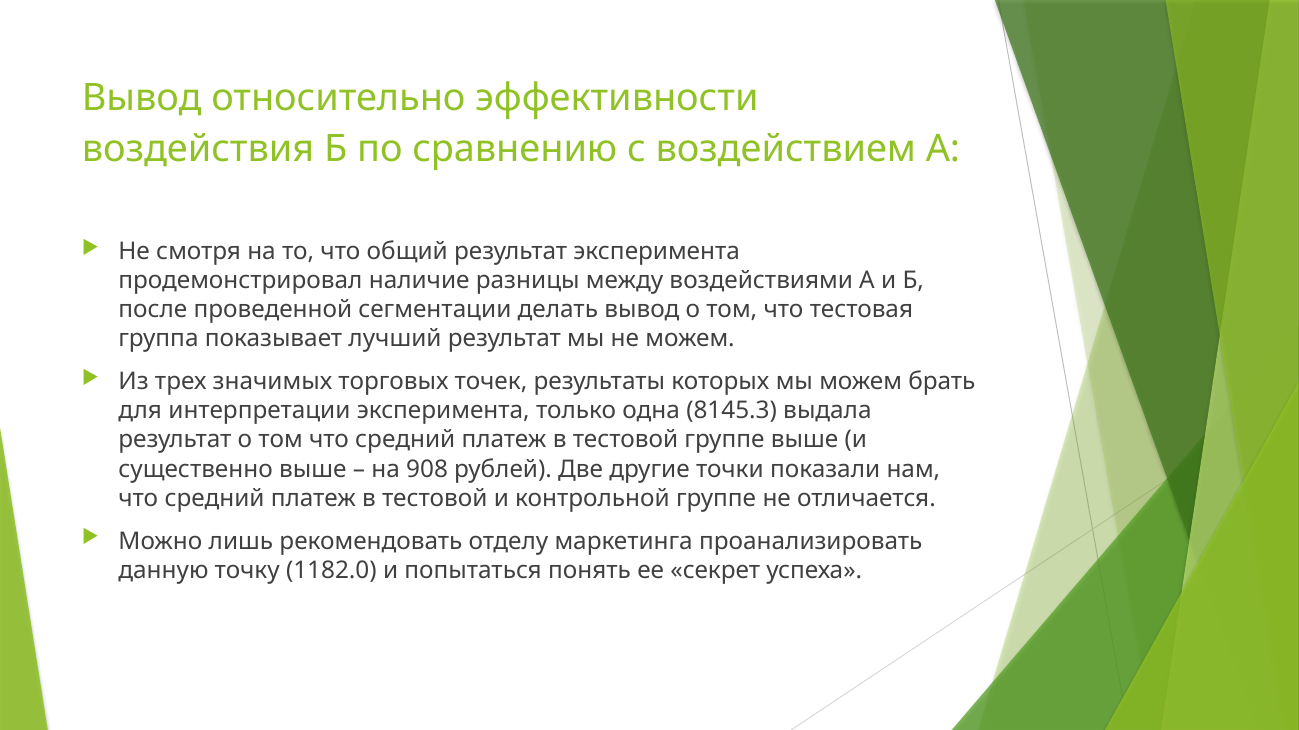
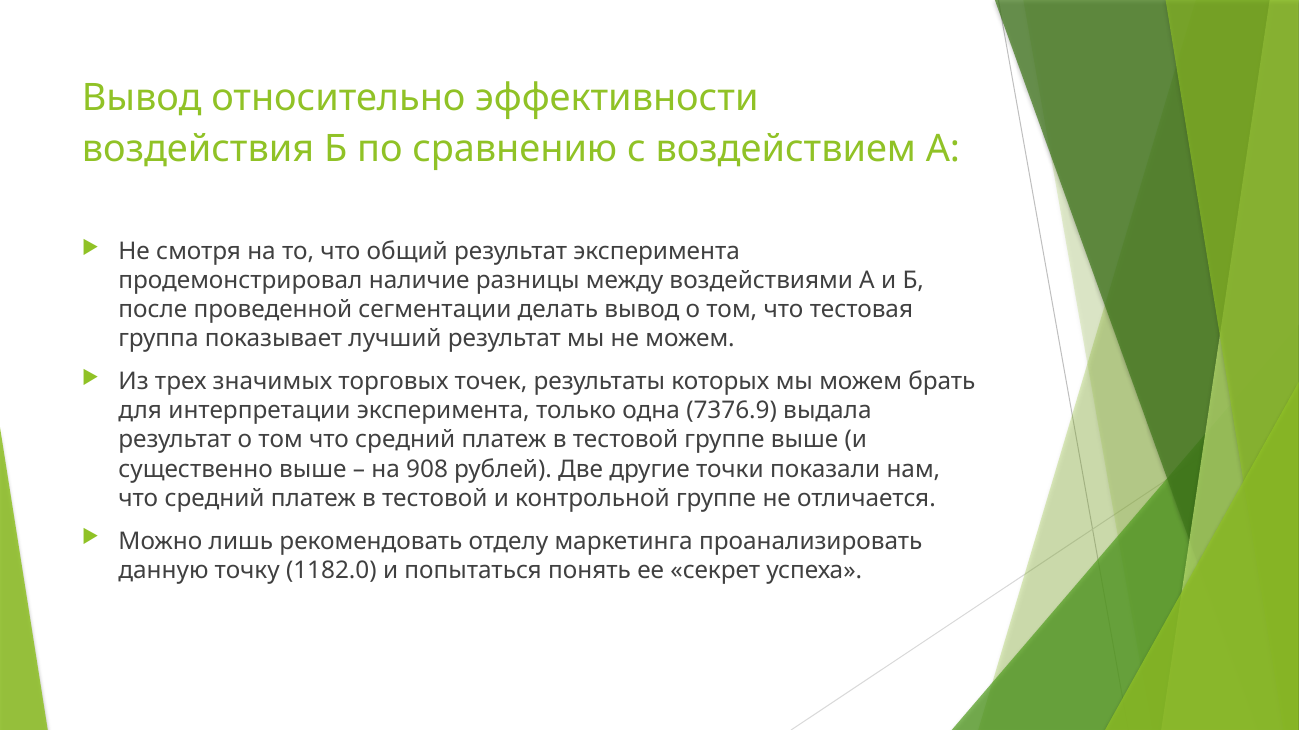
8145.3: 8145.3 -> 7376.9 (732, 411)
